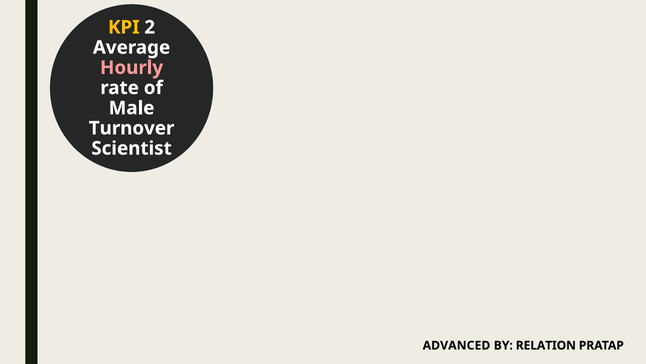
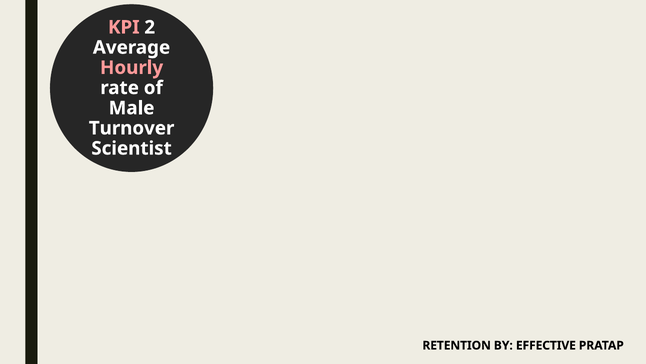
KPI colour: yellow -> pink (124, 27)
ADVANCED: ADVANCED -> RETENTION (457, 345)
RELATION: RELATION -> EFFECTIVE (546, 345)
